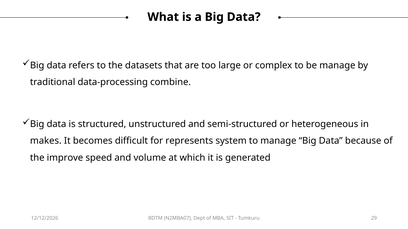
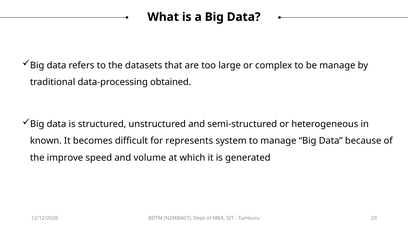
combine: combine -> obtained (171, 82)
makes: makes -> known (46, 141)
